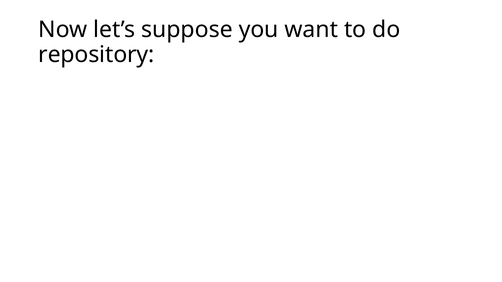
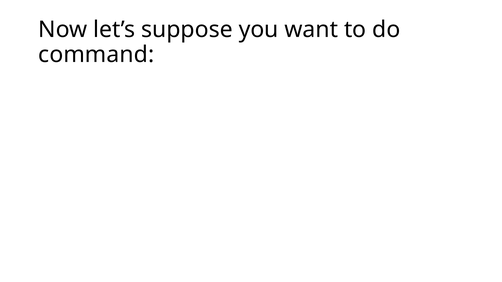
repository: repository -> command (96, 55)
